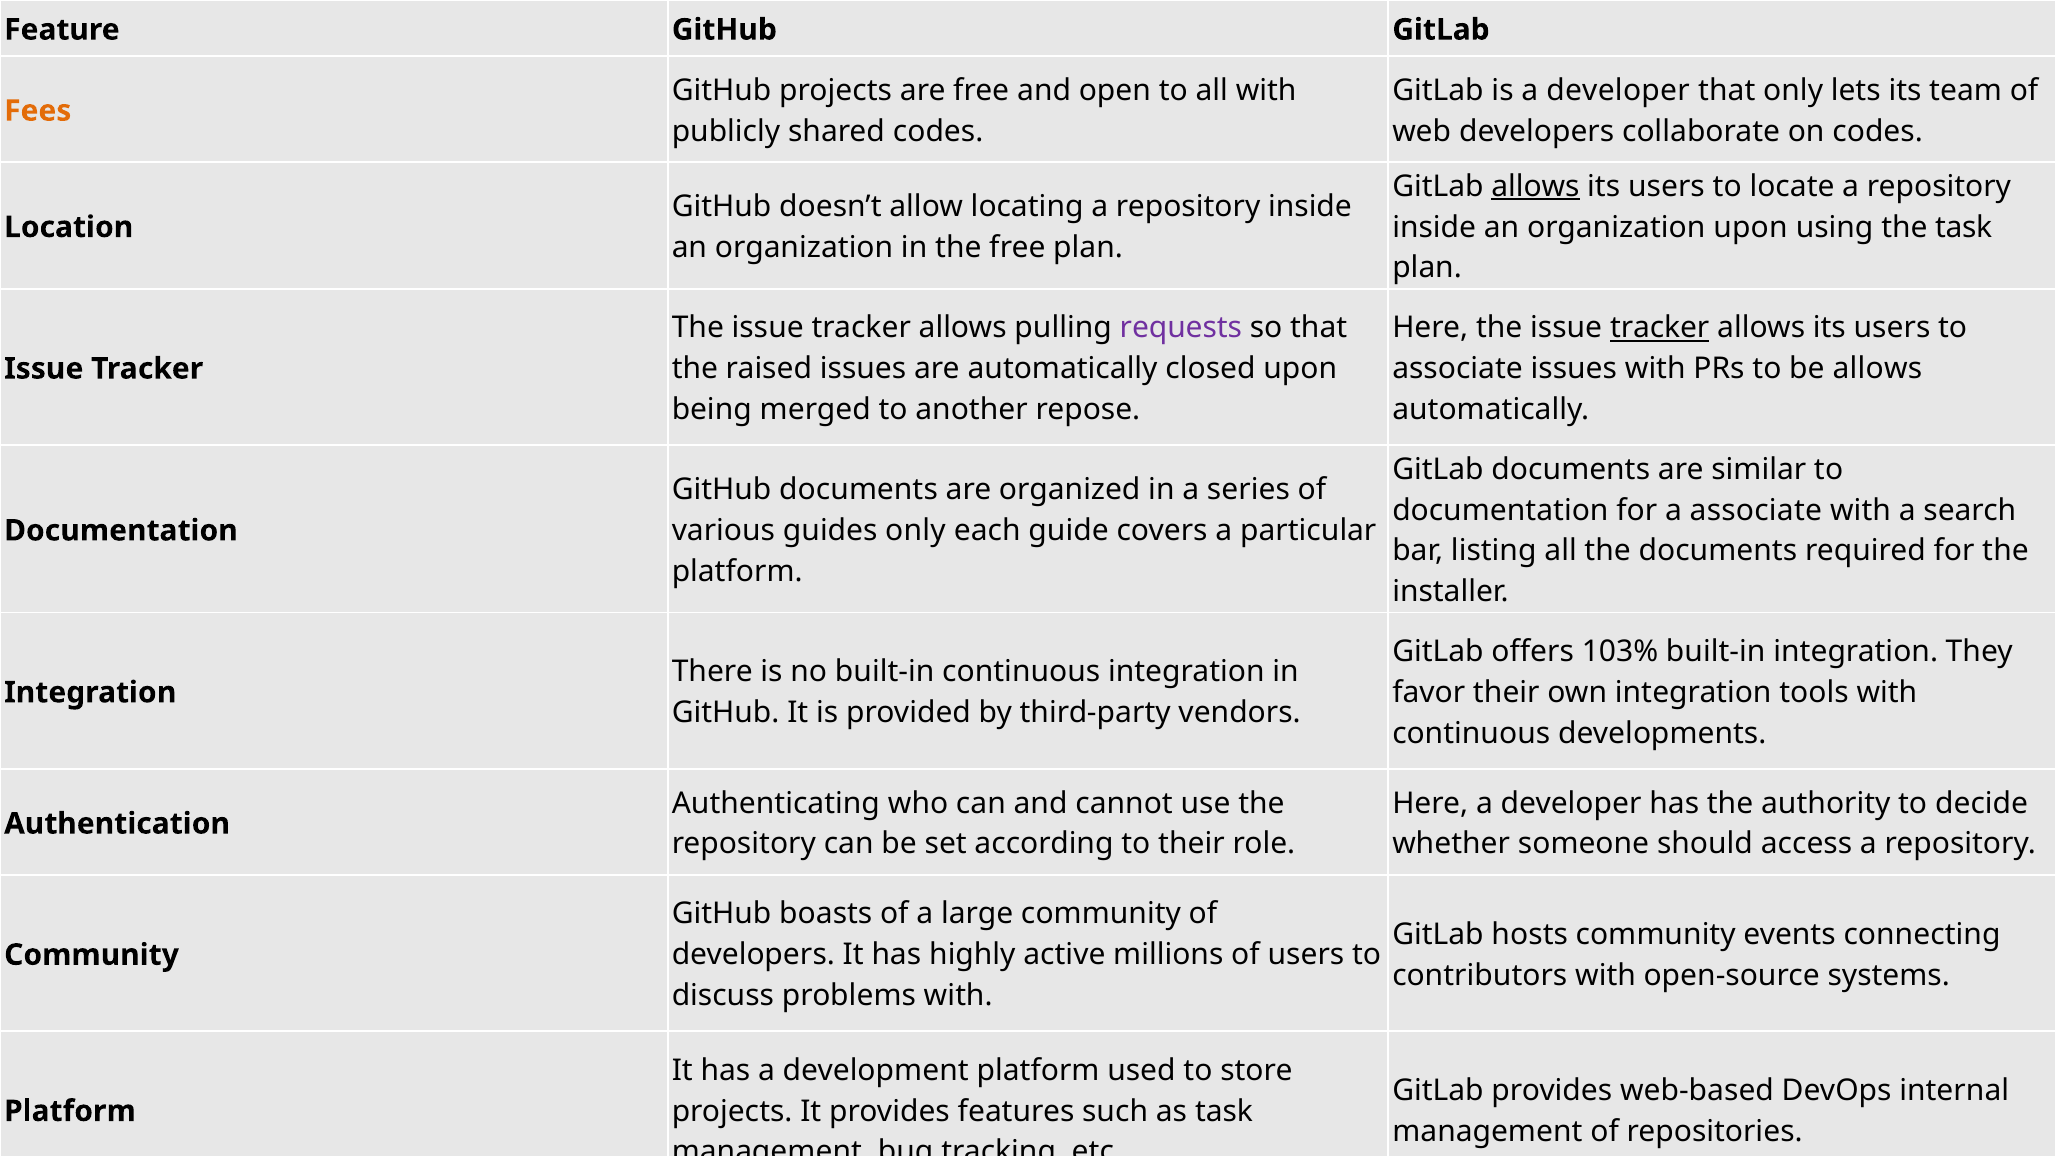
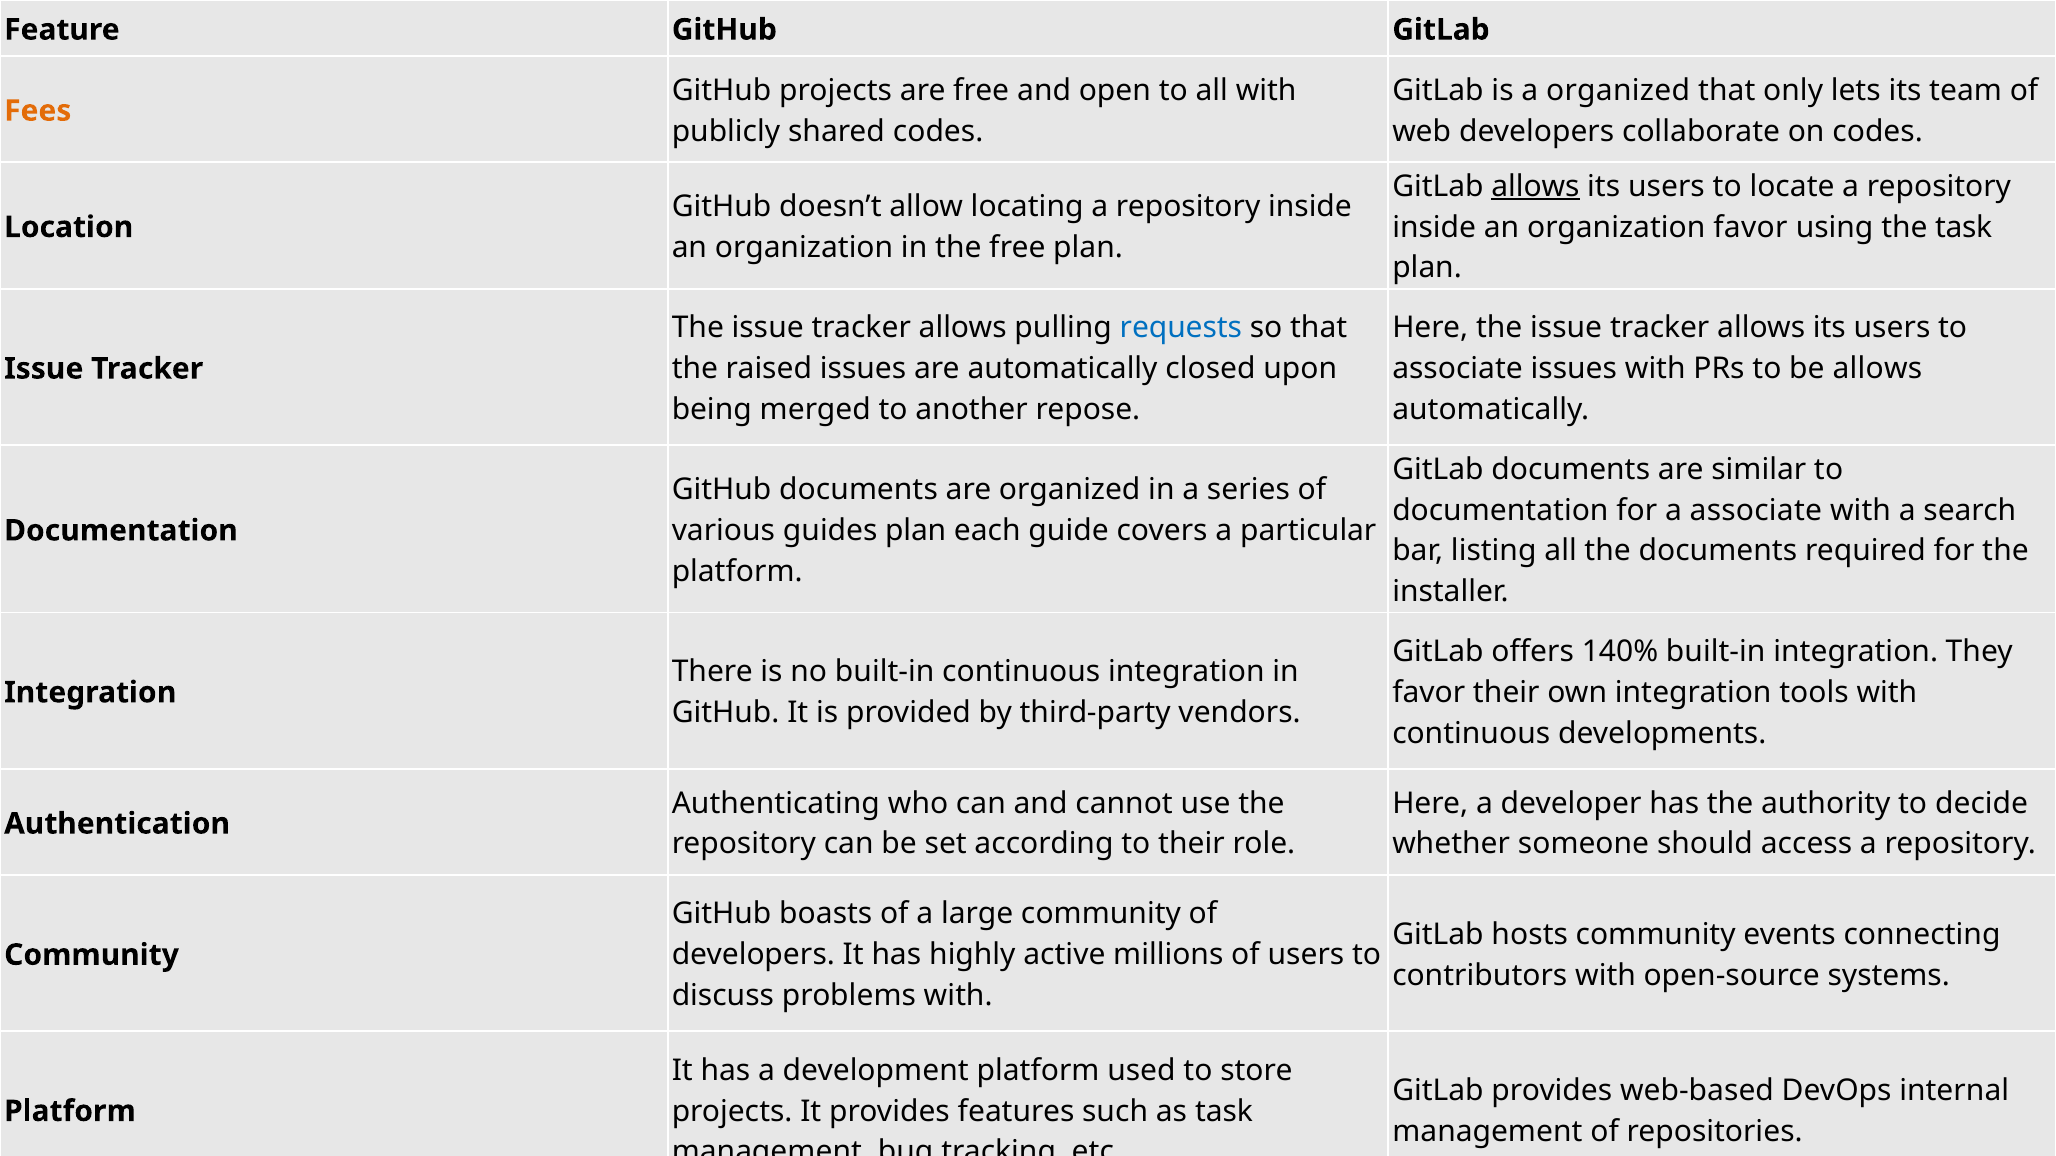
is a developer: developer -> organized (1618, 90)
organization upon: upon -> favor (1750, 227)
requests colour: purple -> blue (1181, 328)
tracker underline: present -> none (1660, 328)
guides only: only -> plan (916, 531)
103%: 103% -> 140% (1620, 652)
